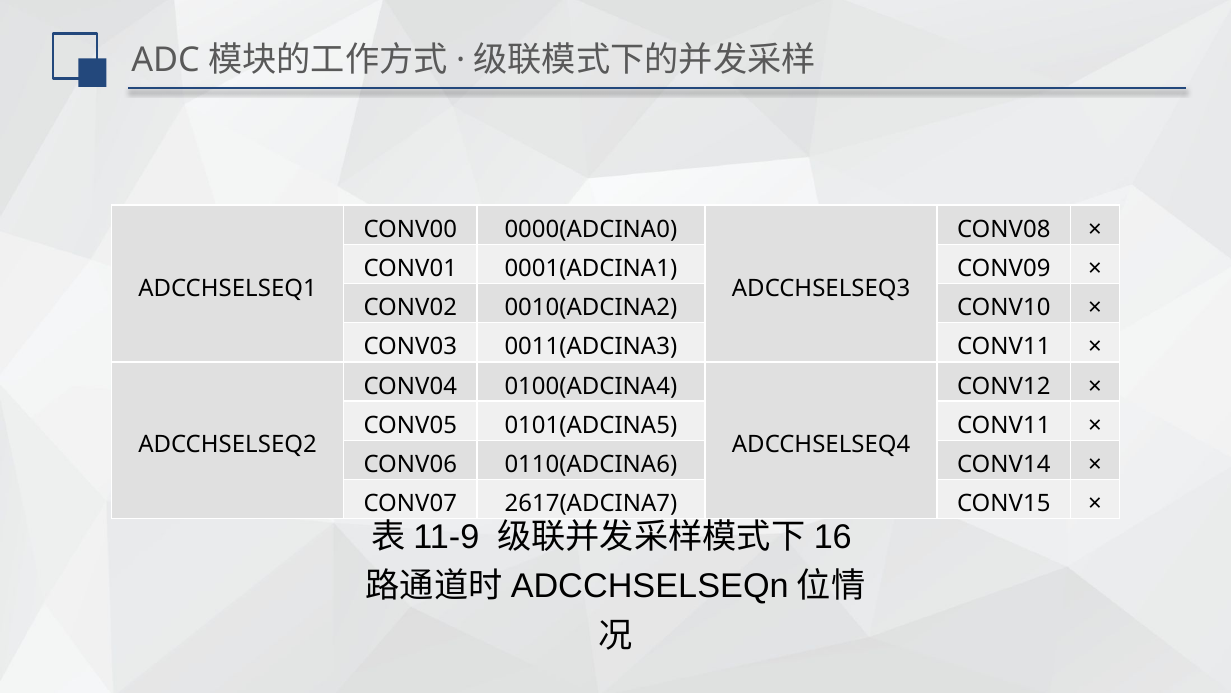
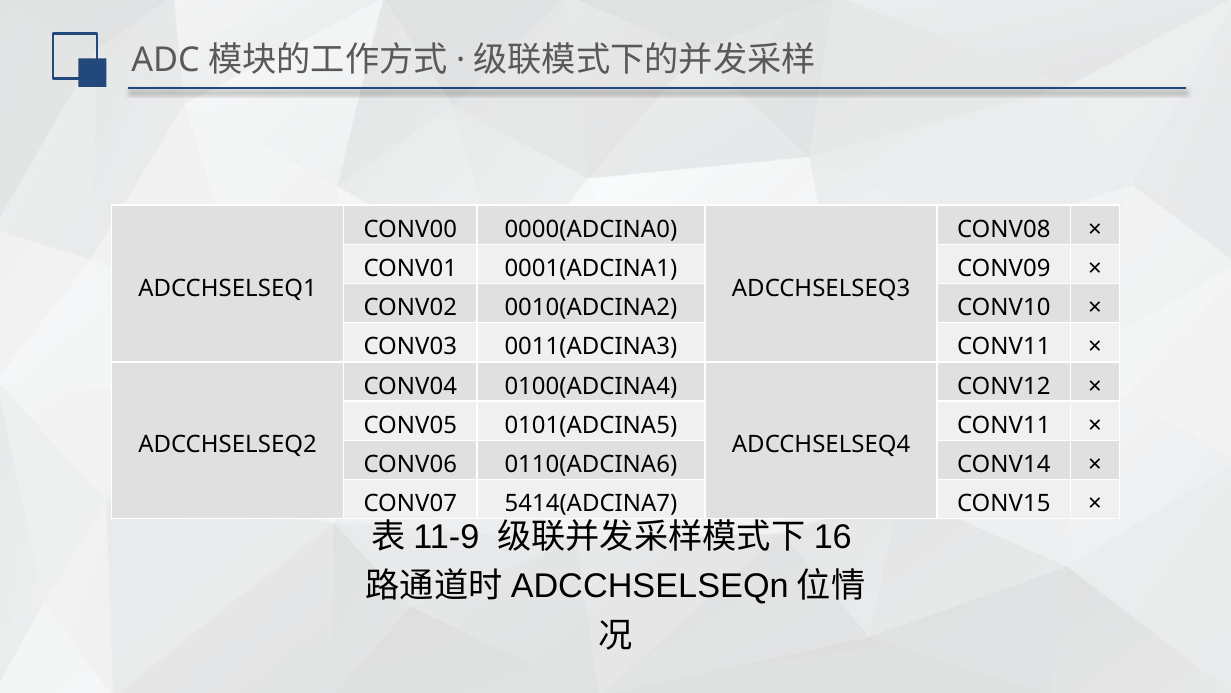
2617(ADCINA7: 2617(ADCINA7 -> 5414(ADCINA7 (591, 503)
